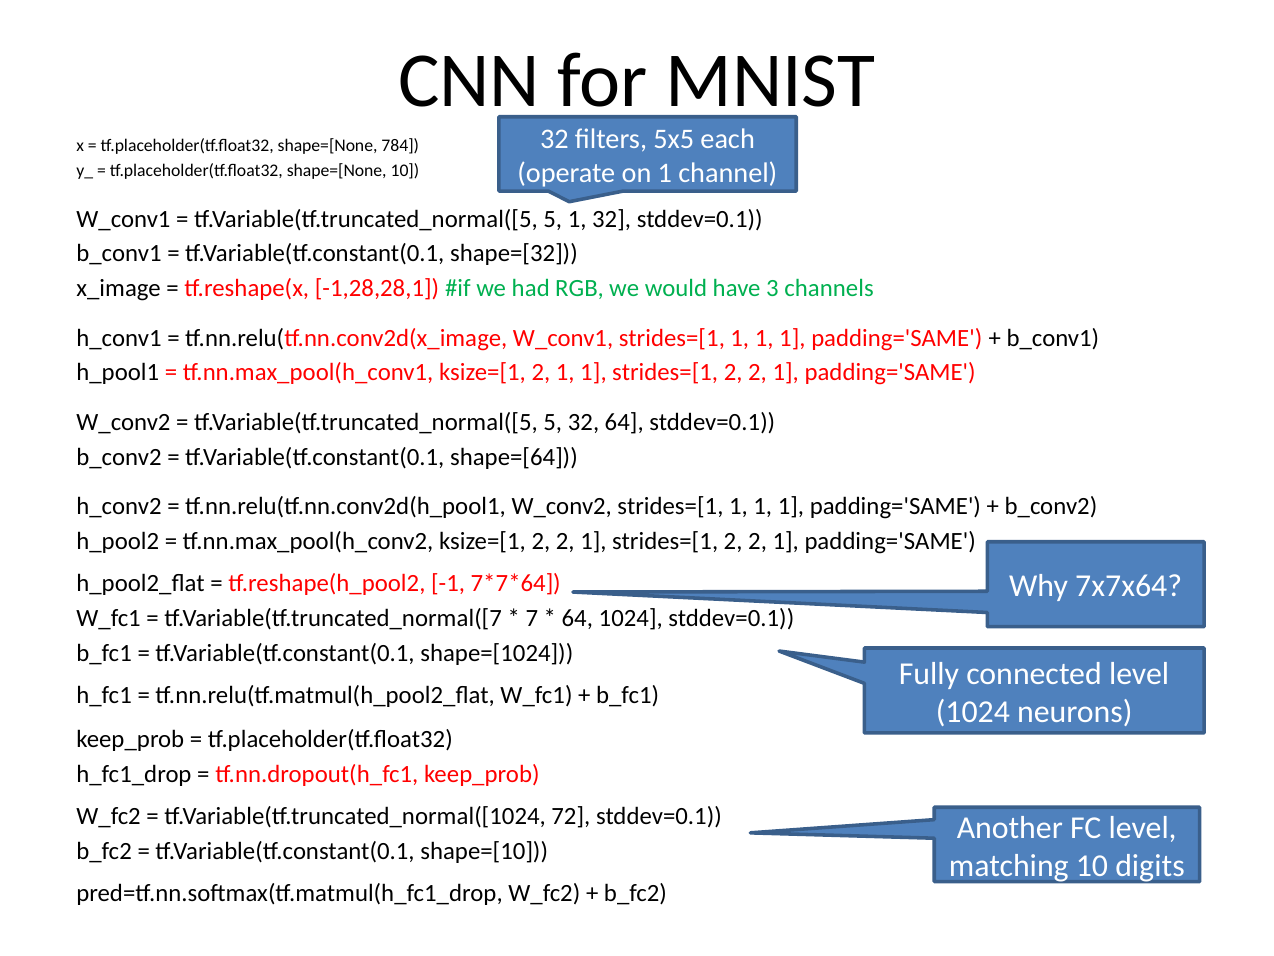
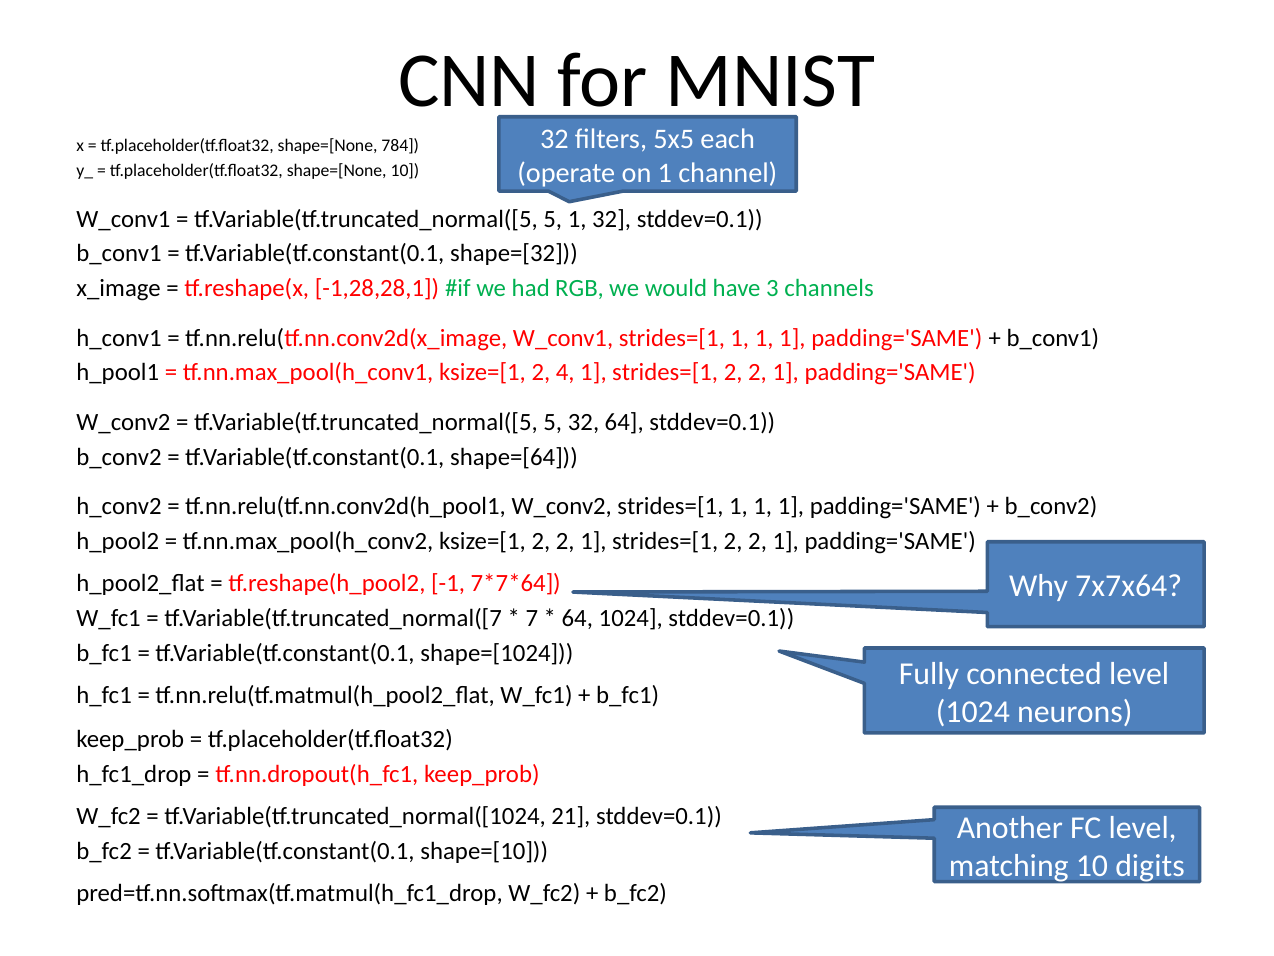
ksize=[1 2 1: 1 -> 4 (565, 372)
72: 72 -> 21 (571, 816)
